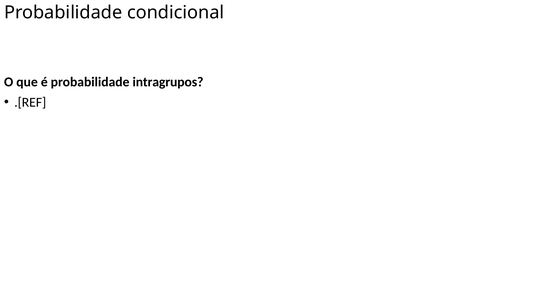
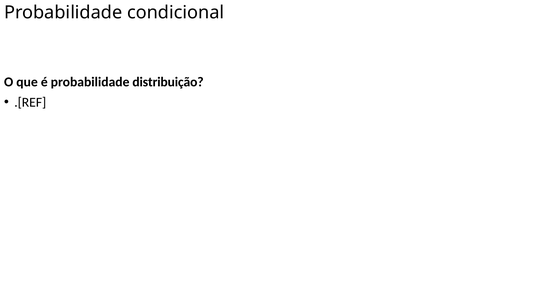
intragrupos: intragrupos -> distribuição (168, 82)
